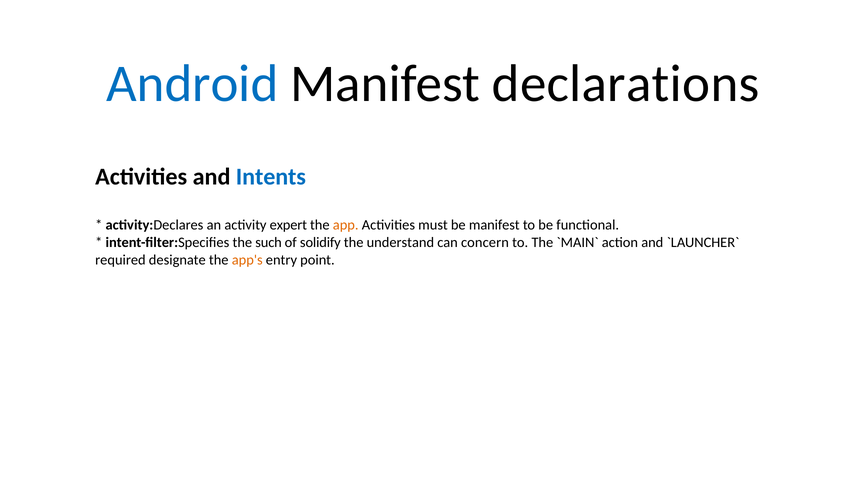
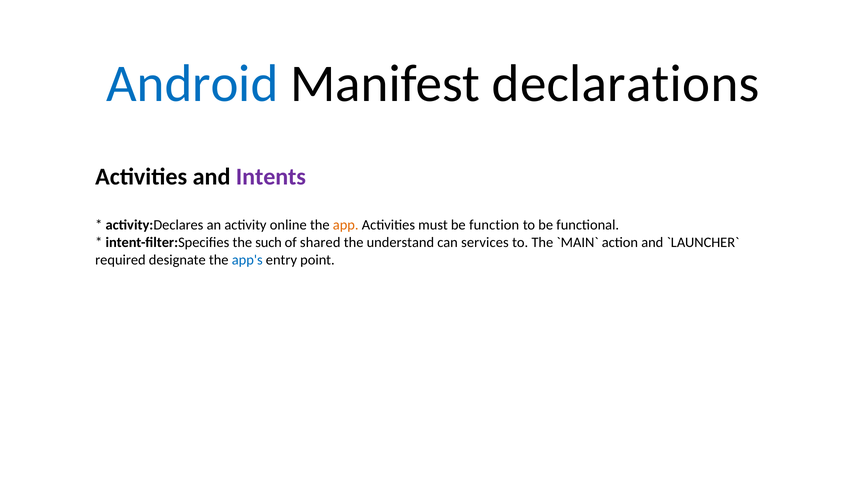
Intents colour: blue -> purple (271, 176)
expert: expert -> online (288, 225)
be manifest: manifest -> function (494, 225)
solidify: solidify -> shared (320, 242)
concern: concern -> services (485, 242)
app's colour: orange -> blue (247, 260)
